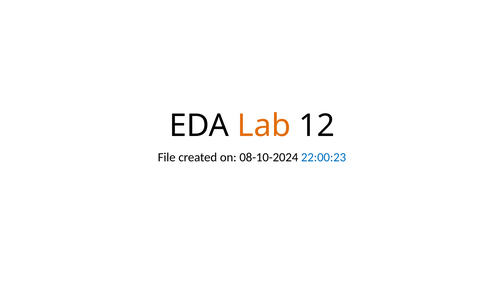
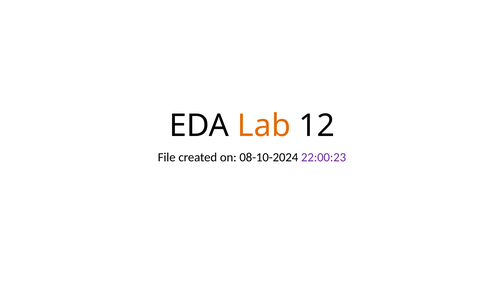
22:00:23 colour: blue -> purple (324, 158)
